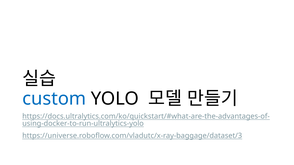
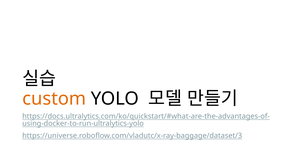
custom colour: blue -> orange (54, 99)
